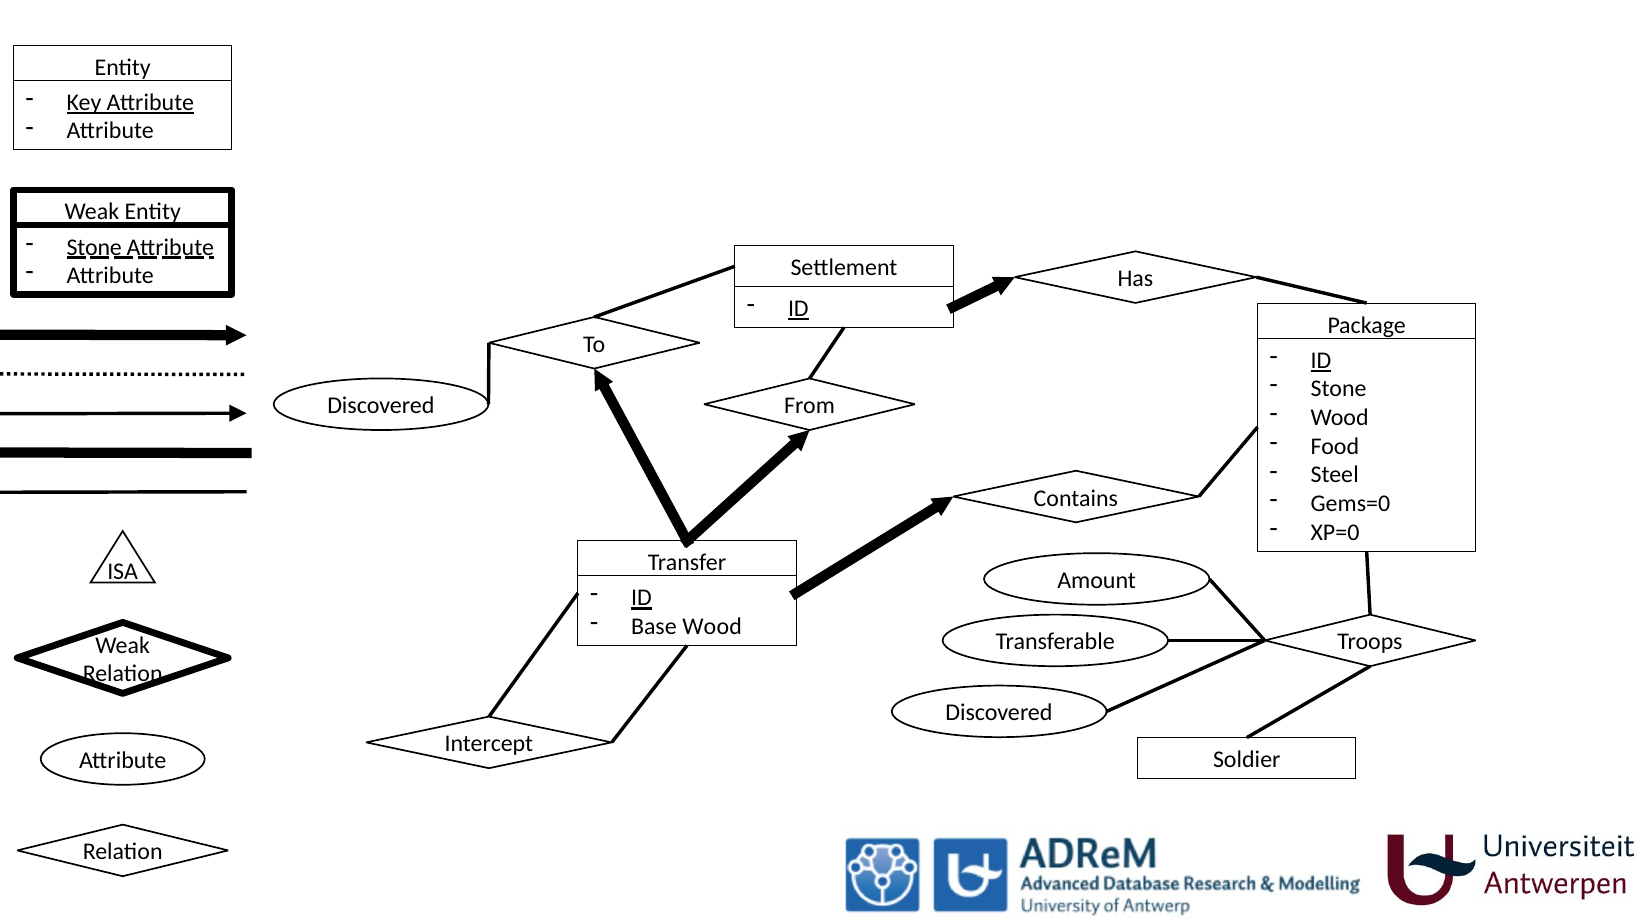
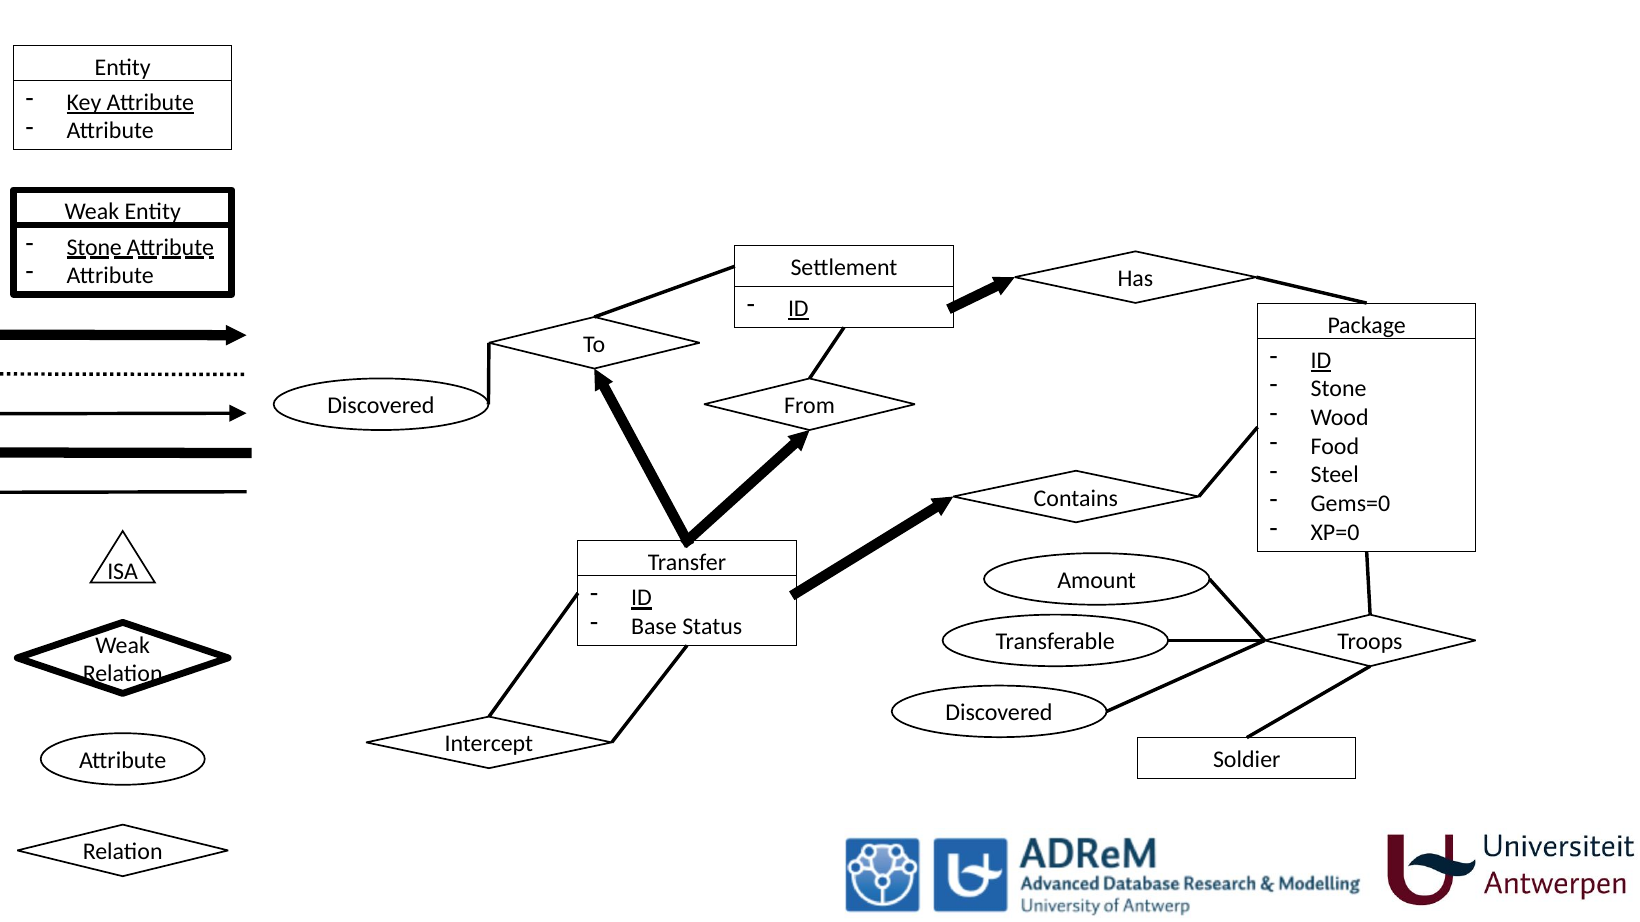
Base Wood: Wood -> Status (712, 627)
